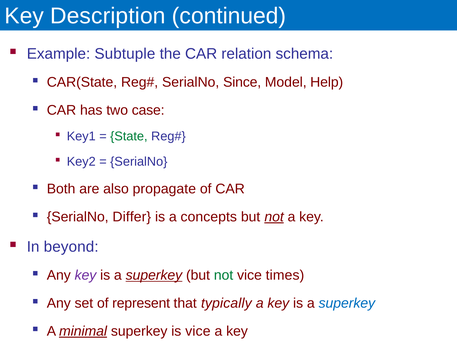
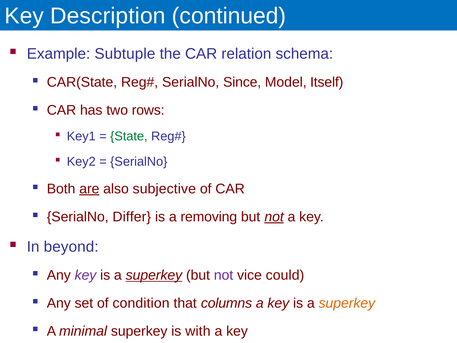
Help: Help -> Itself (327, 82)
case: case -> rows (148, 110)
are underline: none -> present (89, 189)
propagate: propagate -> subjective (164, 189)
concepts: concepts -> removing (209, 217)
not colour: green -> purple (224, 275)
times: times -> could (285, 275)
represent: represent -> condition (141, 303)
typically: typically -> columns (227, 303)
superkey colour: blue -> orange (347, 303)
minimal underline: present -> none (83, 331)
is vice: vice -> with (198, 331)
